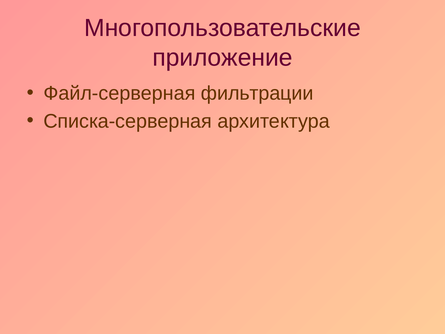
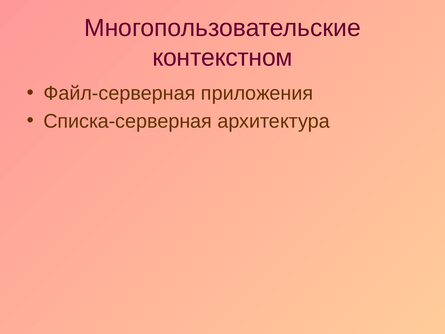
приложение: приложение -> контекстном (223, 58)
фильтрации: фильтрации -> приложения (257, 93)
